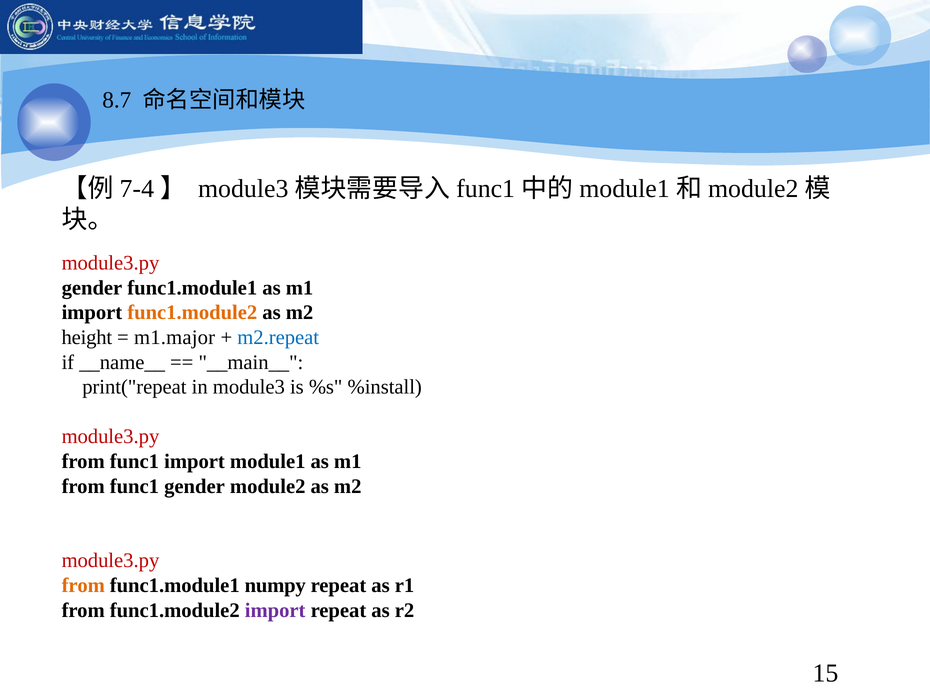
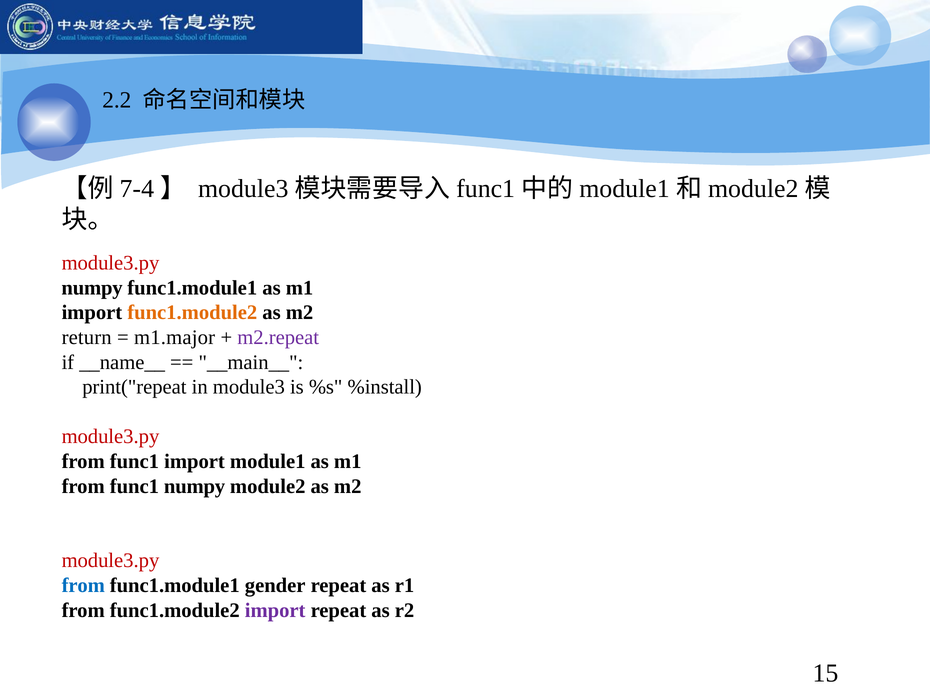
8.7: 8.7 -> 2.2 (117, 100)
gender: gender -> numpy (92, 288)
height: height -> return (87, 337)
m2.repeat colour: blue -> purple (278, 337)
func1 gender: gender -> numpy (195, 486)
from colour: orange -> blue (83, 585)
numpy: numpy -> gender (275, 585)
